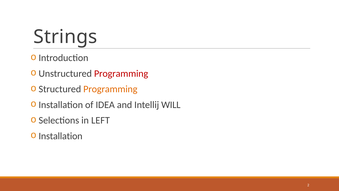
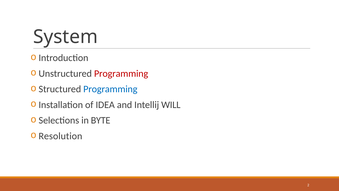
Strings: Strings -> System (65, 37)
Programming colour: orange -> blue (110, 89)
LEFT: LEFT -> BYTE (101, 120)
Installation: Installation -> Resolution (60, 136)
